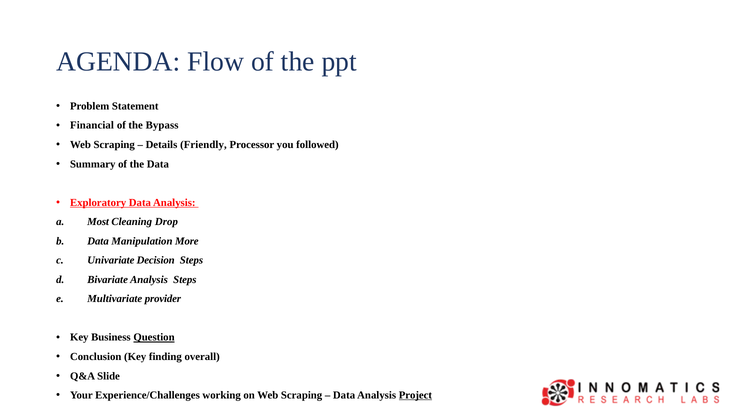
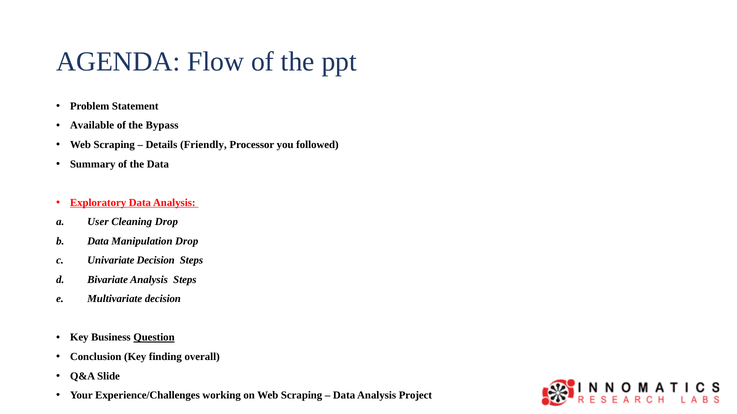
Financial: Financial -> Available (92, 126)
Most: Most -> User (98, 222)
Manipulation More: More -> Drop (187, 241)
Multivariate provider: provider -> decision (163, 299)
Project underline: present -> none (415, 396)
